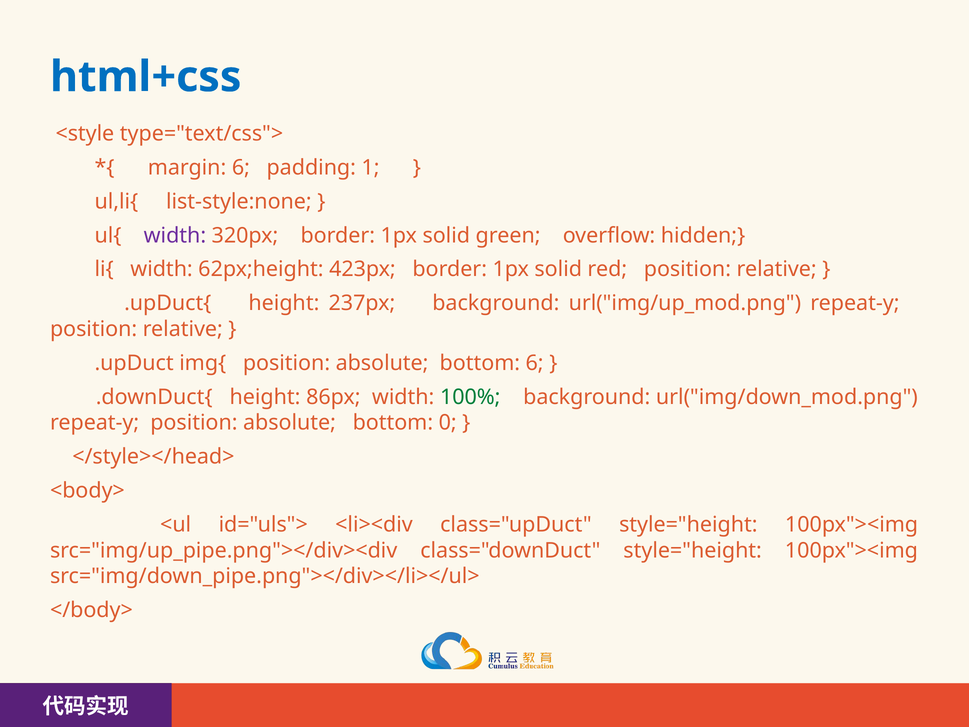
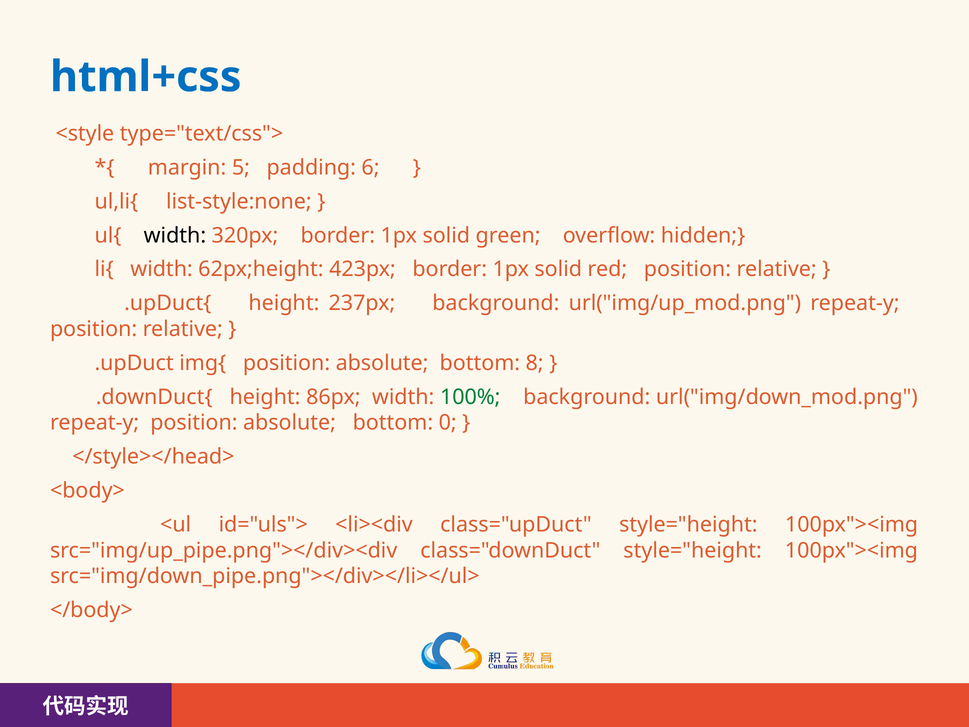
margin 6: 6 -> 5 (241, 168)
1: 1 -> 6 (371, 168)
width colour: purple -> black (175, 235)
bottom 6: 6 -> 8 (535, 363)
